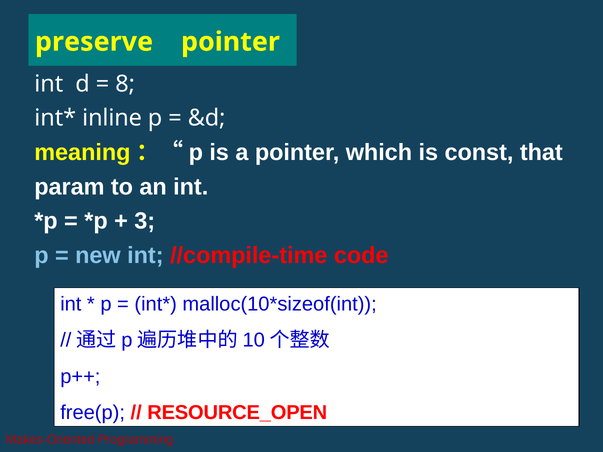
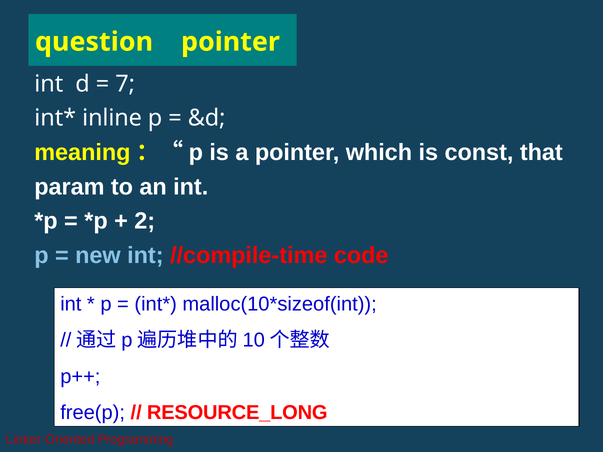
preserve: preserve -> question (94, 42)
8: 8 -> 7 (125, 84)
3: 3 -> 2 (145, 221)
RESOURCE_OPEN: RESOURCE_OPEN -> RESOURCE_LONG (237, 413)
Makes-Oriented: Makes-Oriented -> Linker-Oriented (50, 440)
